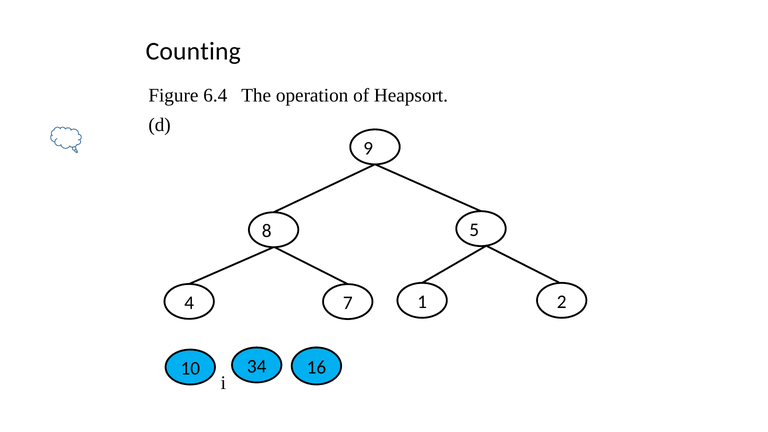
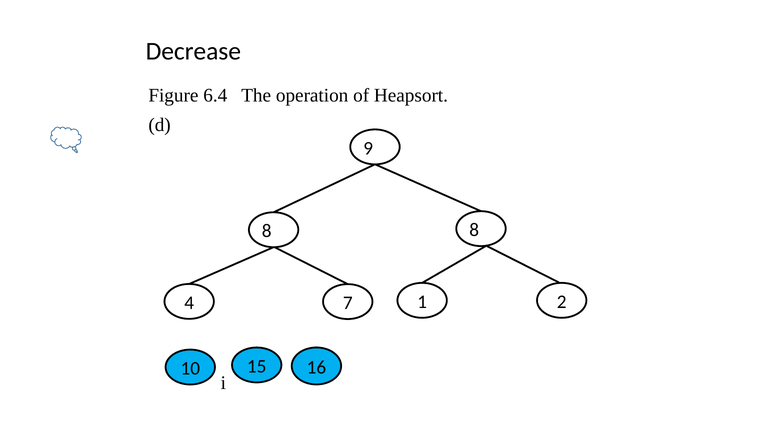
Counting: Counting -> Decrease (193, 51)
8 5: 5 -> 8 (474, 230)
34: 34 -> 15 (257, 366)
